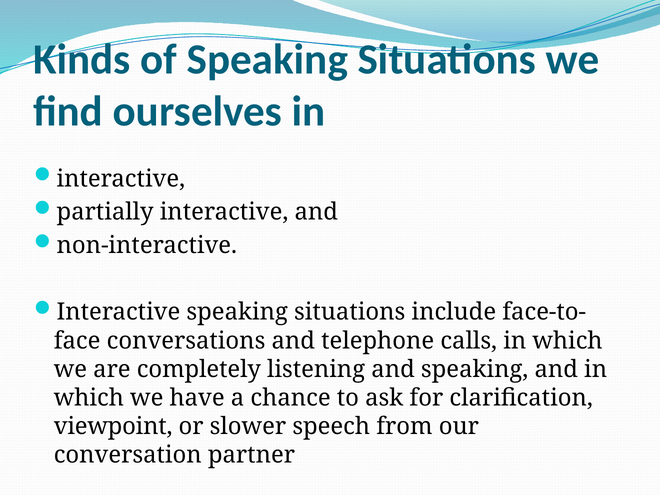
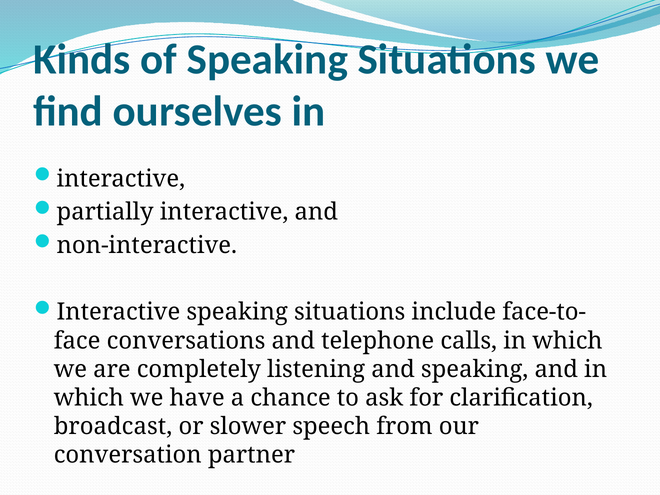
viewpoint: viewpoint -> broadcast (113, 426)
